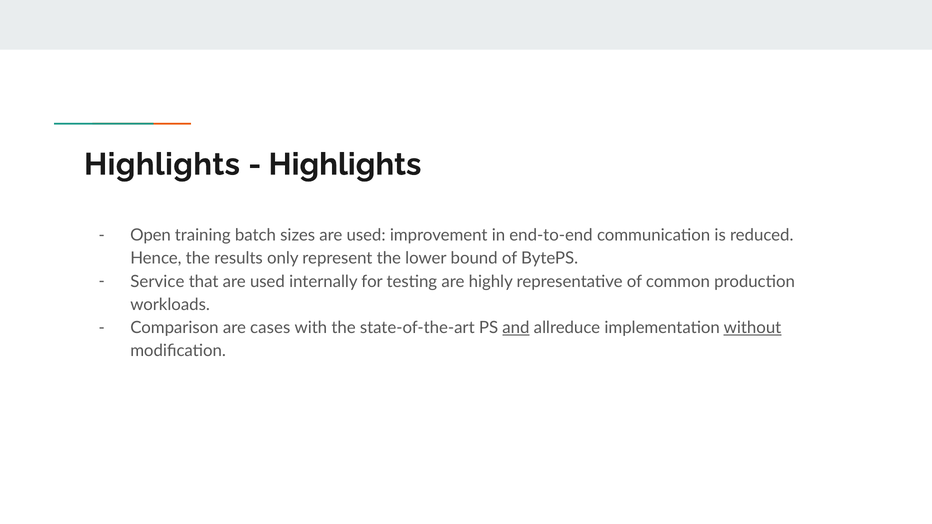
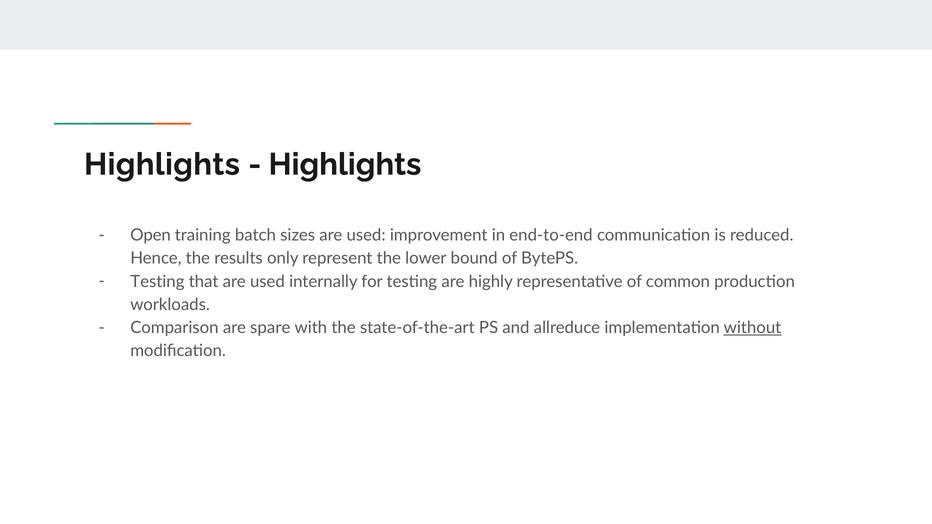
Service: Service -> Testing (157, 282)
cases: cases -> spare (270, 328)
and underline: present -> none (516, 328)
